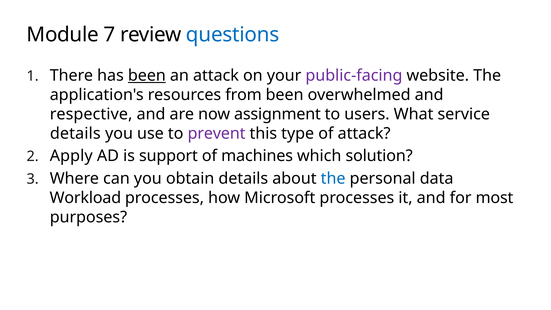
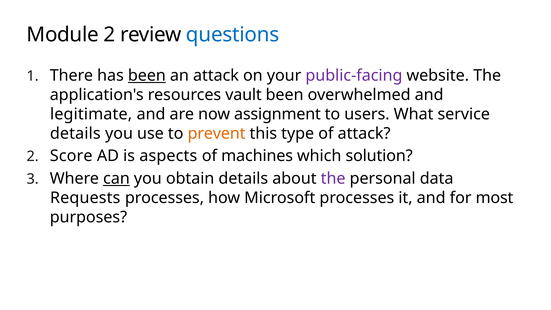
Module 7: 7 -> 2 (110, 35)
from: from -> vault (244, 95)
respective: respective -> legitimate (91, 114)
prevent colour: purple -> orange (217, 133)
Apply: Apply -> Score (71, 156)
support: support -> aspects (168, 156)
can underline: none -> present (116, 179)
the colour: blue -> purple (333, 179)
Workload: Workload -> Requests (85, 198)
